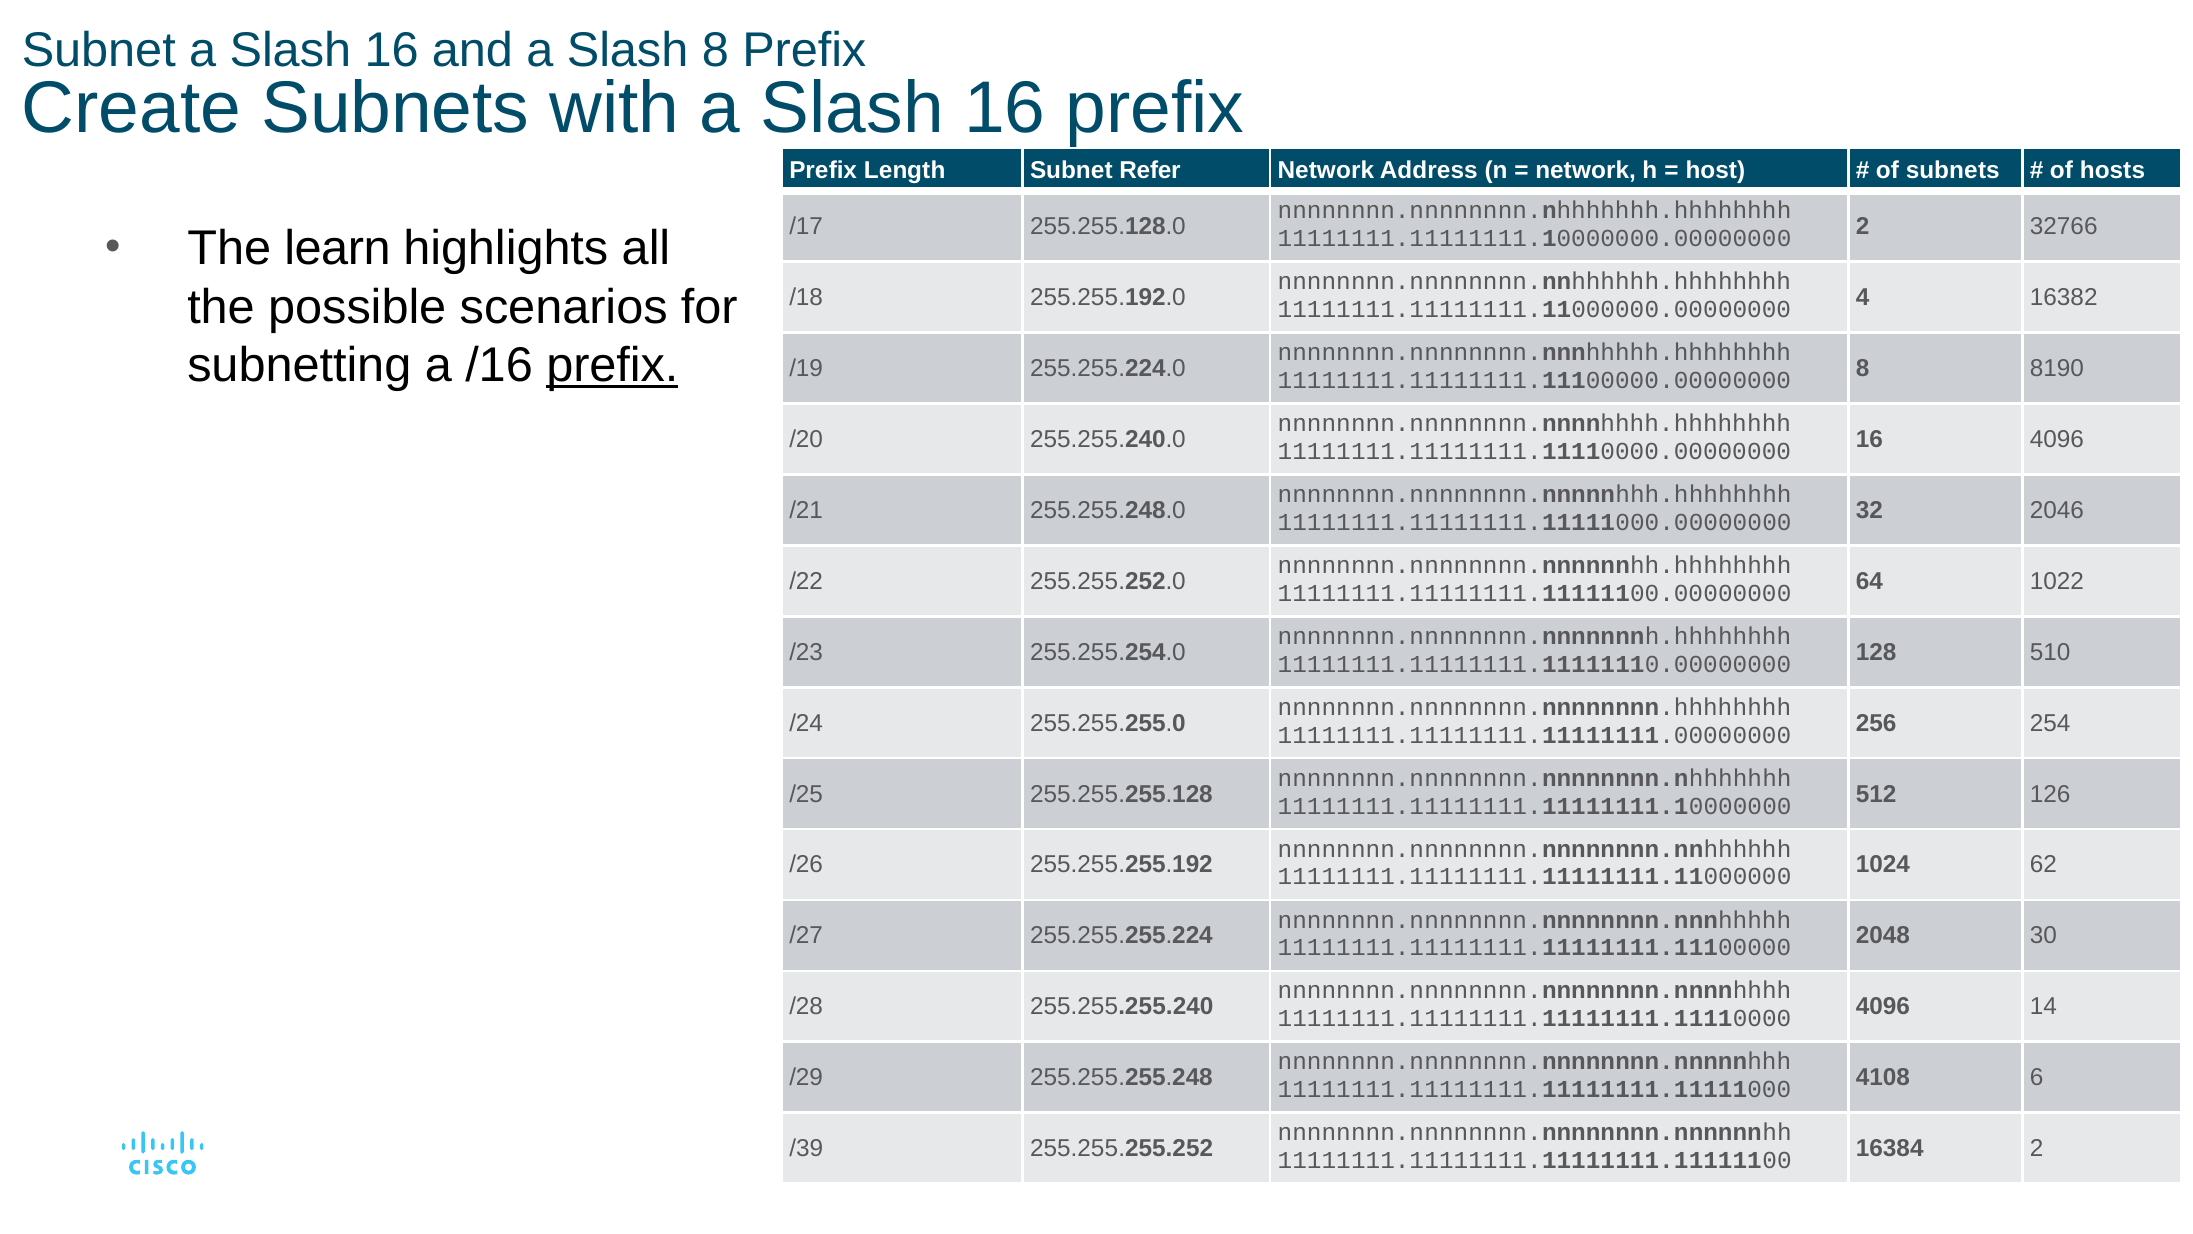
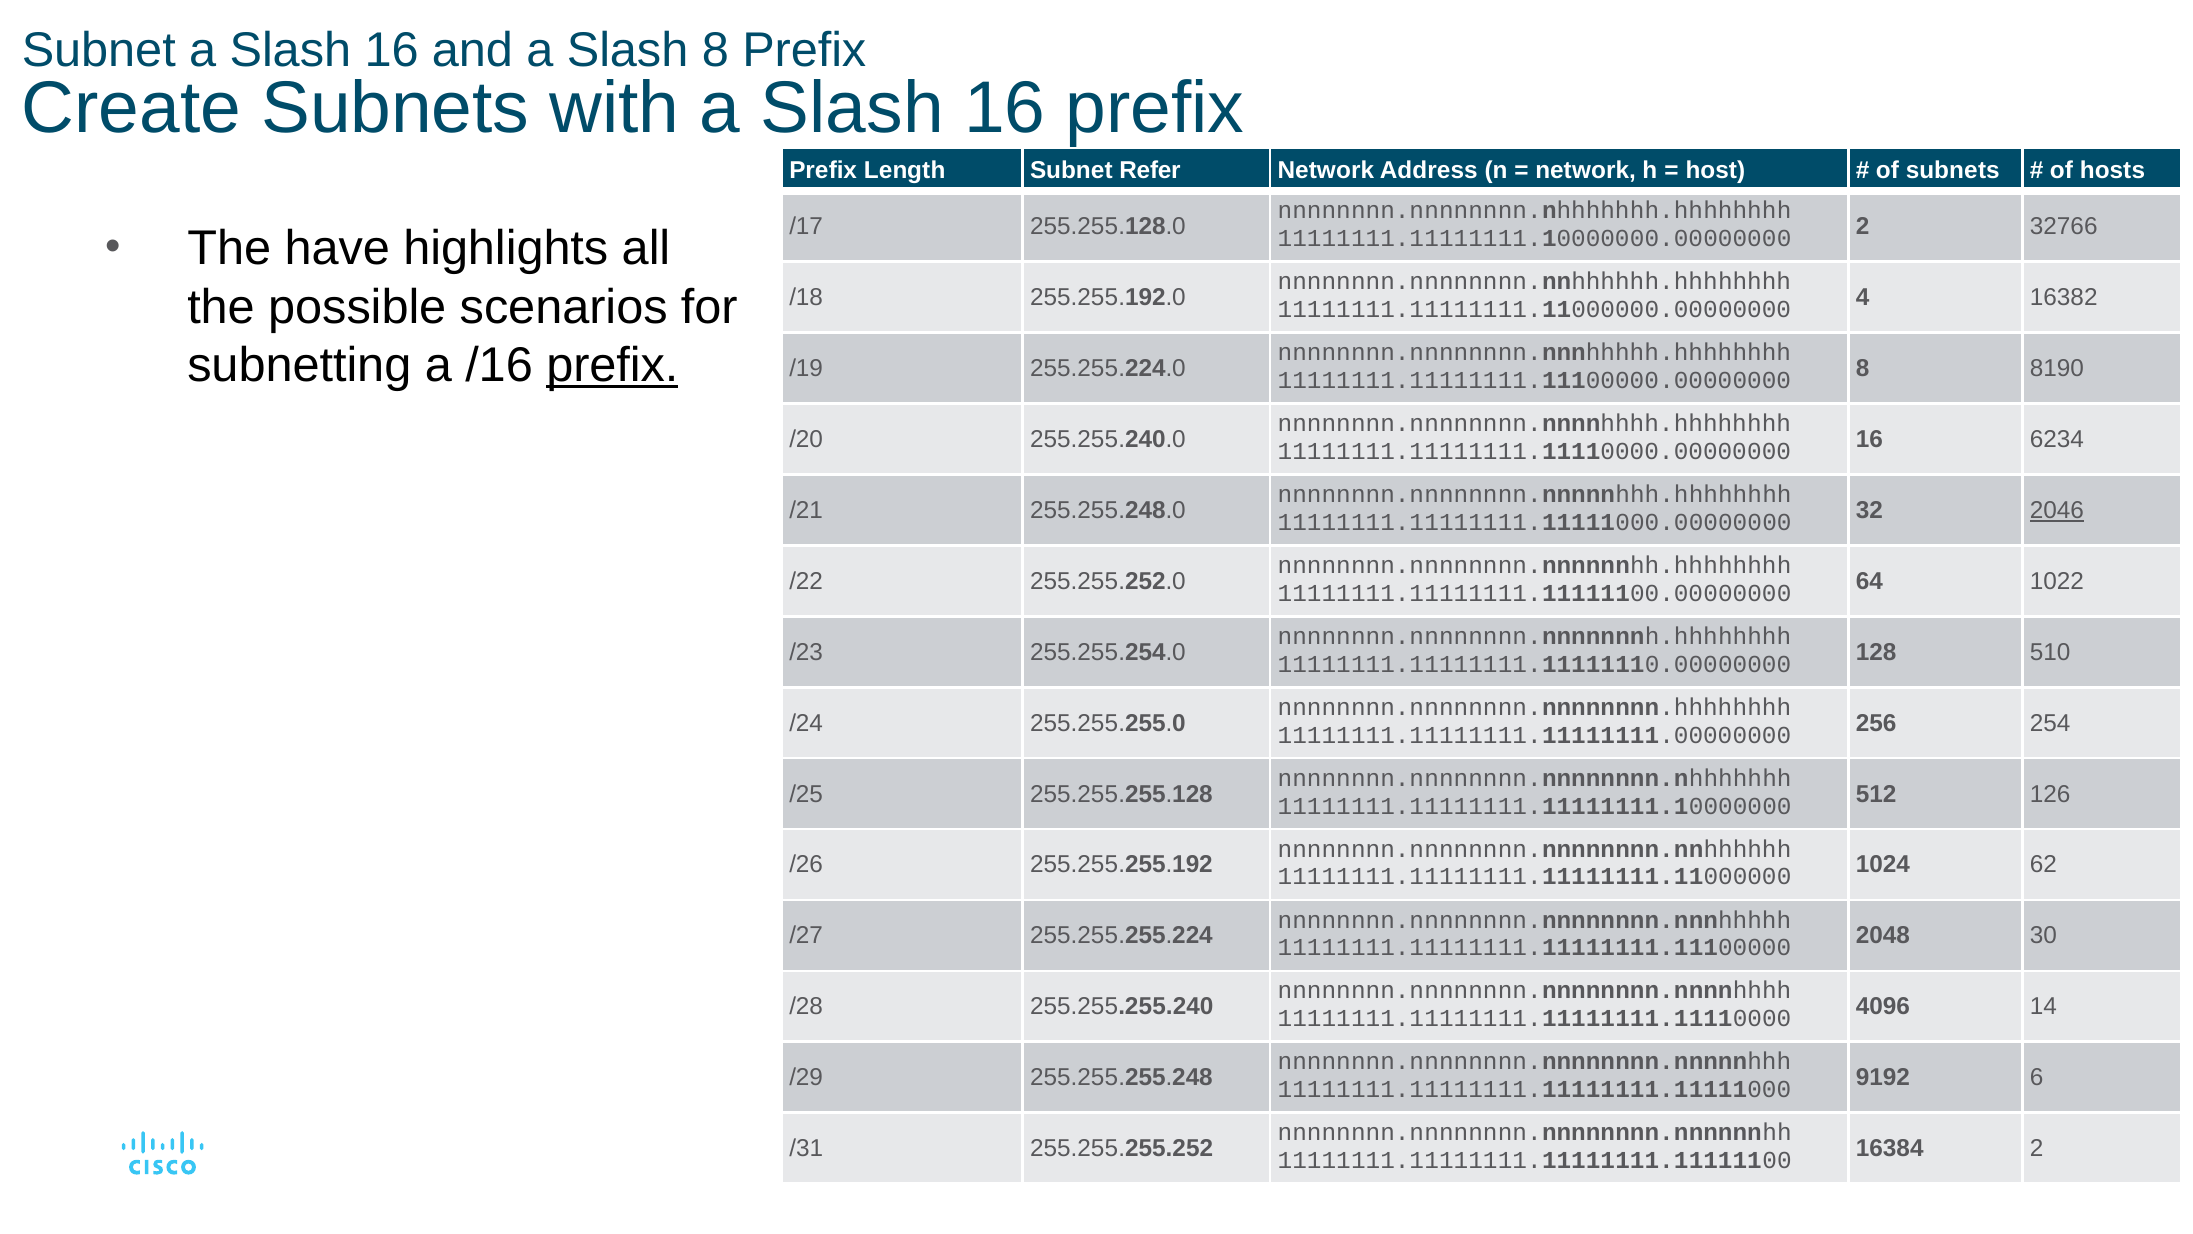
learn: learn -> have (337, 249)
16 4096: 4096 -> 6234 (2057, 439)
2046 underline: none -> present (2057, 510)
4108: 4108 -> 9192 (1883, 1077)
/39: /39 -> /31 (806, 1148)
